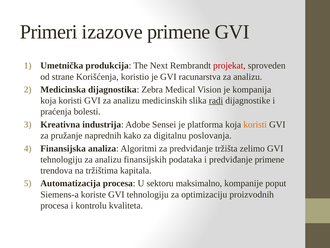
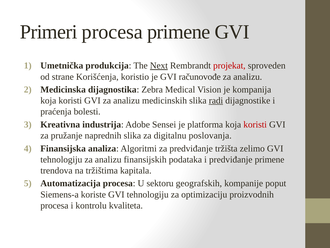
Primeri izazove: izazove -> procesa (112, 32)
Next underline: none -> present (159, 66)
racunarstva: racunarstva -> računovođe (200, 77)
koristi colour: orange -> red (255, 124)
naprednih kako: kako -> slika (132, 135)
maksimalno: maksimalno -> geografskih (199, 183)
